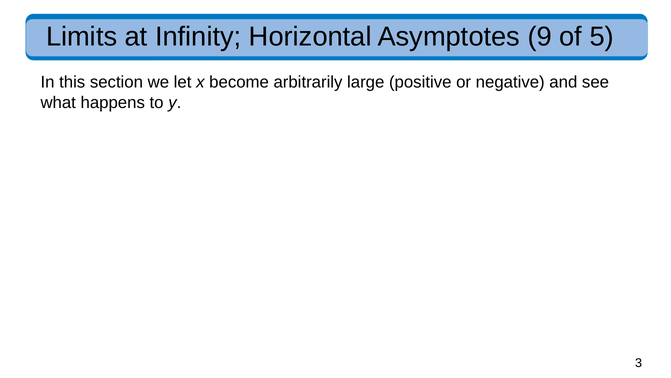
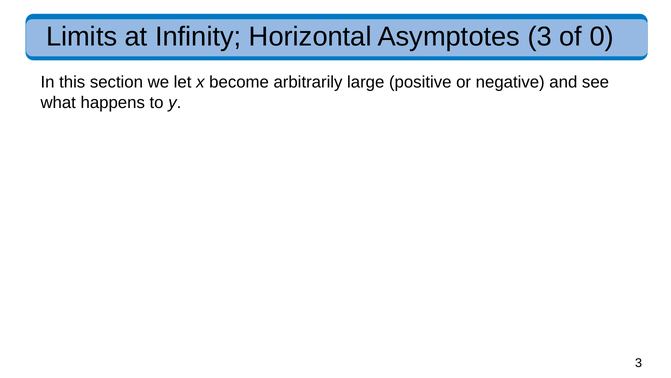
Asymptotes 9: 9 -> 3 (540, 37)
5: 5 -> 0 (602, 37)
